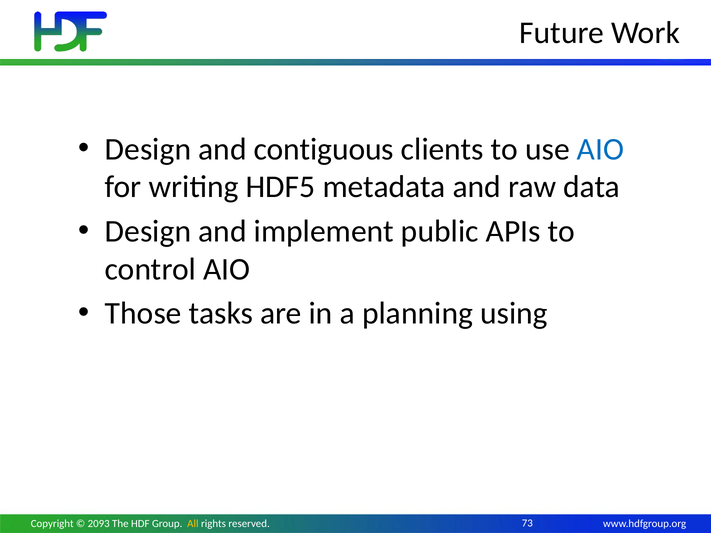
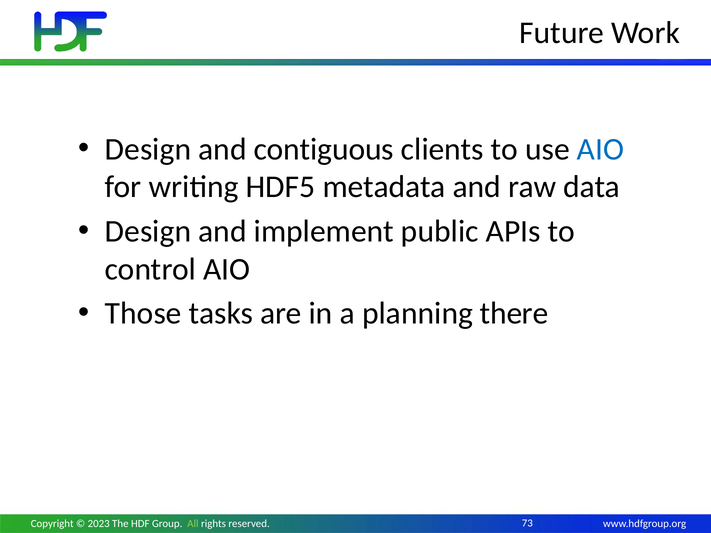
using: using -> there (514, 314)
2093: 2093 -> 2023 (99, 524)
All colour: yellow -> light green (193, 524)
